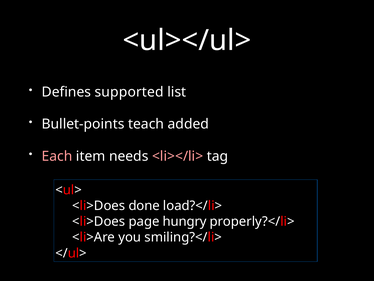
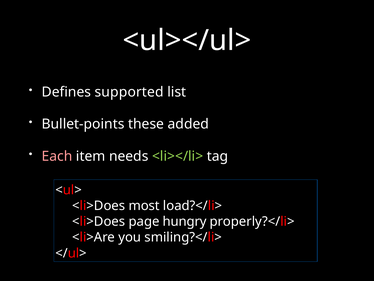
teach: teach -> these (146, 124)
<li></li> colour: pink -> light green (178, 156)
done: done -> most (144, 205)
